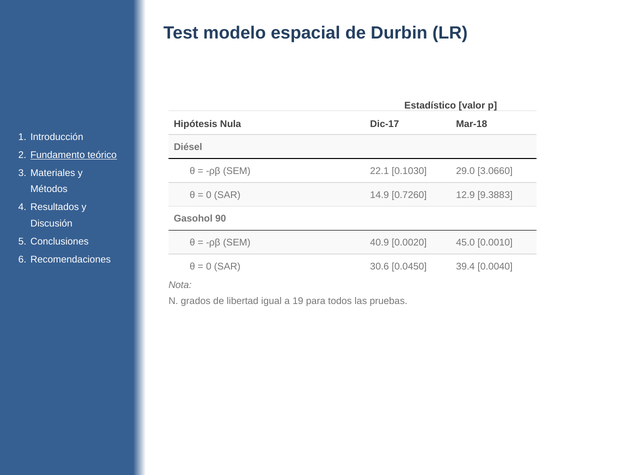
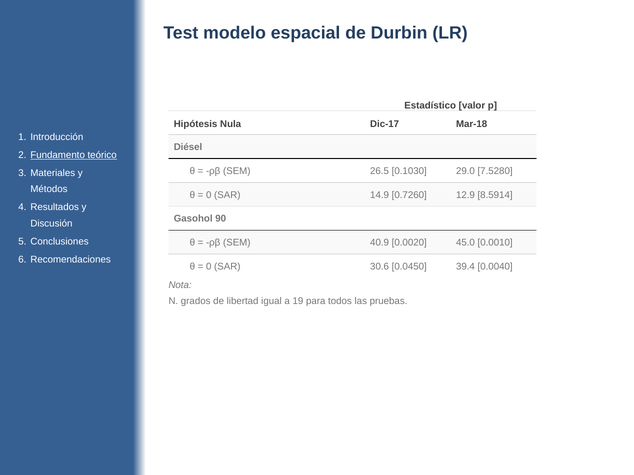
22.1: 22.1 -> 26.5 (380, 171)
3.0660: 3.0660 -> 7.5280 (495, 171)
9.3883: 9.3883 -> 8.5914 (495, 195)
